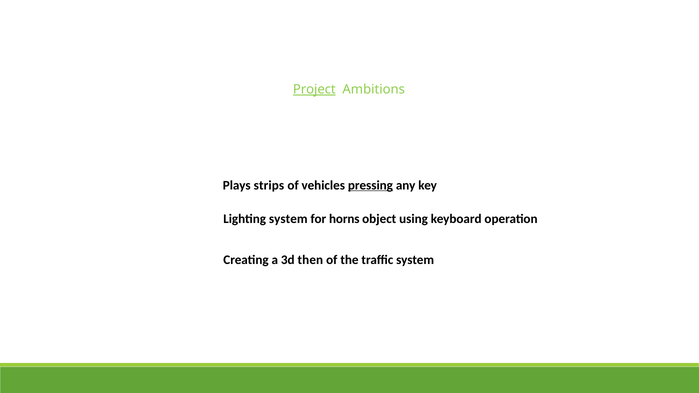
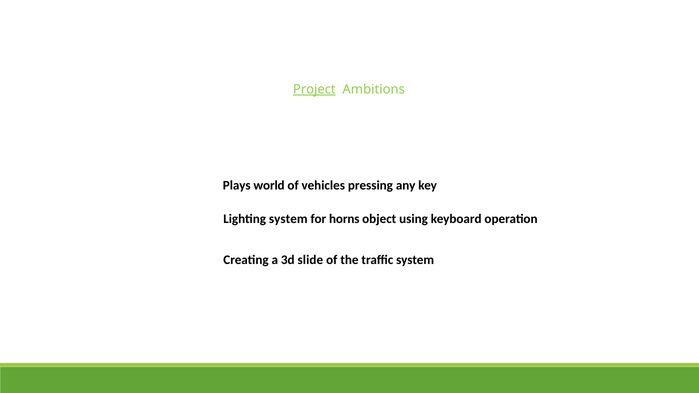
strips: strips -> world (269, 185)
pressing underline: present -> none (370, 185)
then: then -> slide (310, 260)
